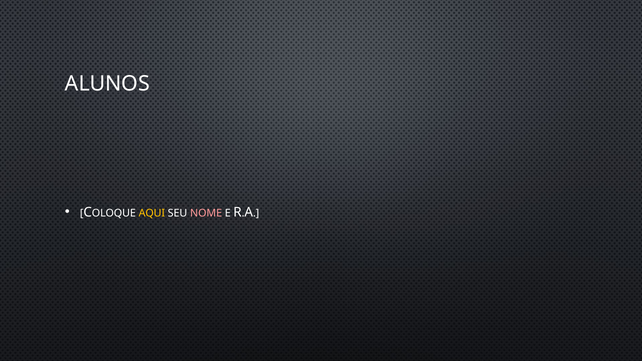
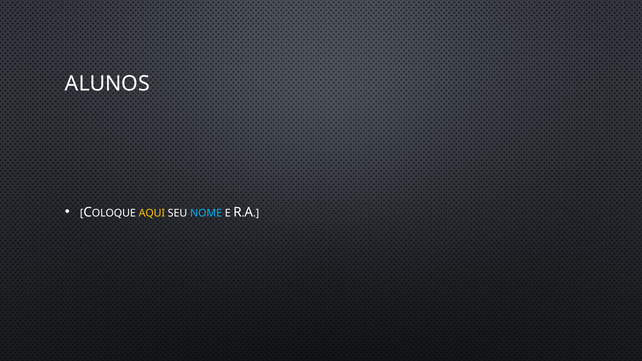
NOME colour: pink -> light blue (206, 213)
